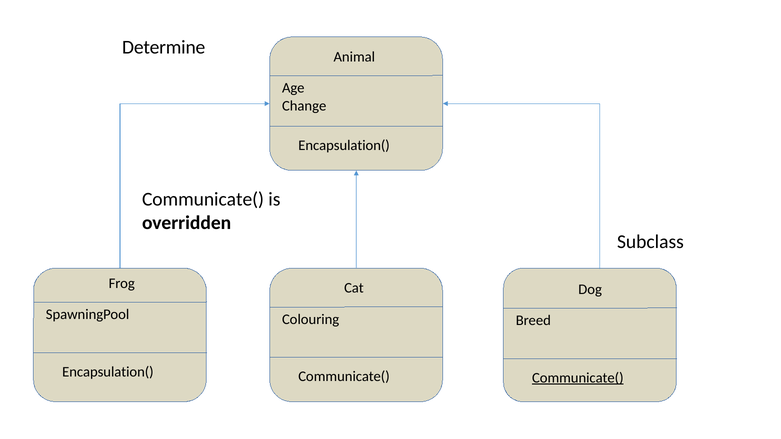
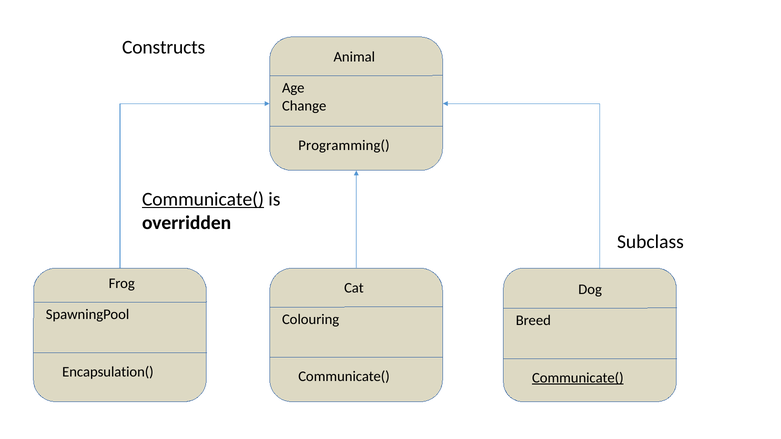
Determine: Determine -> Constructs (164, 47)
Encapsulation(: Encapsulation( -> Programming( (344, 145)
Communicate( underline: none -> present (203, 199)
